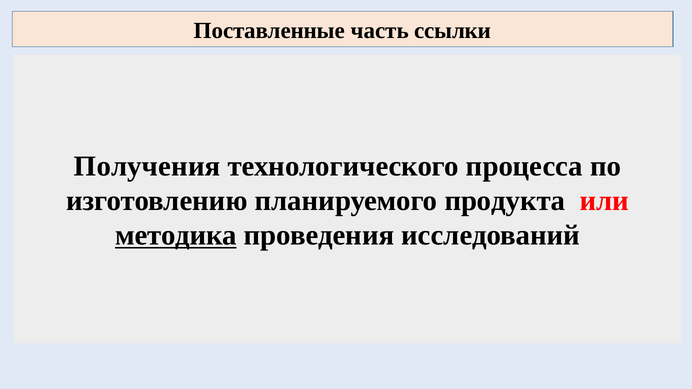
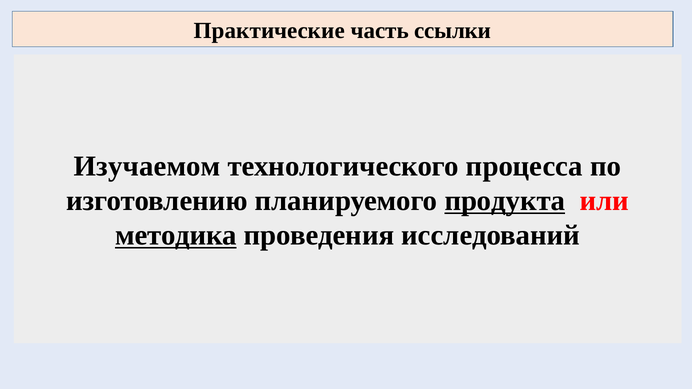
Поставленные: Поставленные -> Практические (269, 31)
Получения: Получения -> Изучаемом (147, 166)
продукта underline: none -> present (505, 201)
